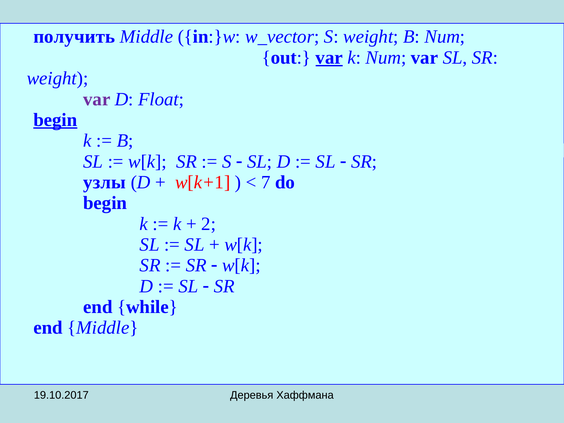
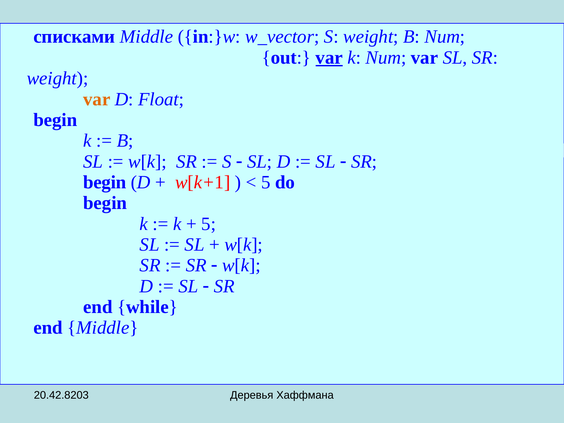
получить: получить -> списками (74, 37)
var colour: purple -> orange (97, 99)
begin underline: present -> none (55, 120)
узлы: узлы -> begin (105, 182)
7: 7 -> 5 (266, 182)
2: 2 -> 5 (209, 224)
19.10.2017: 19.10.2017 -> 20.42.8203 (61, 395)
